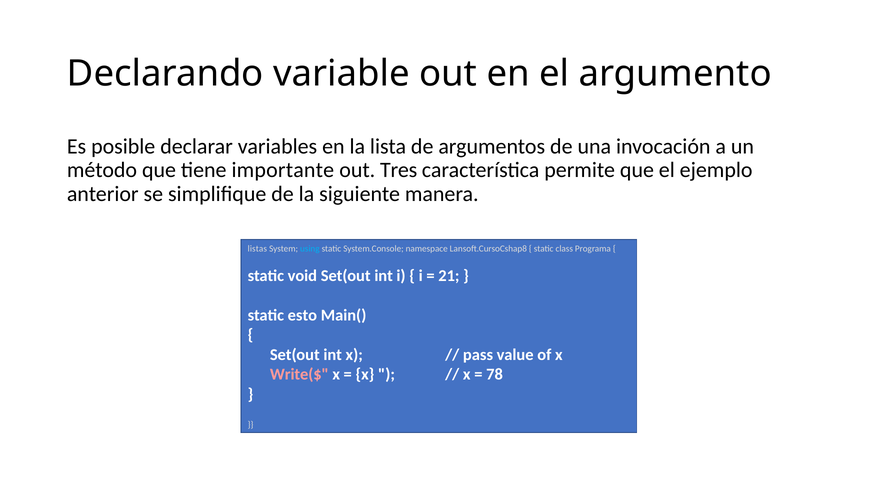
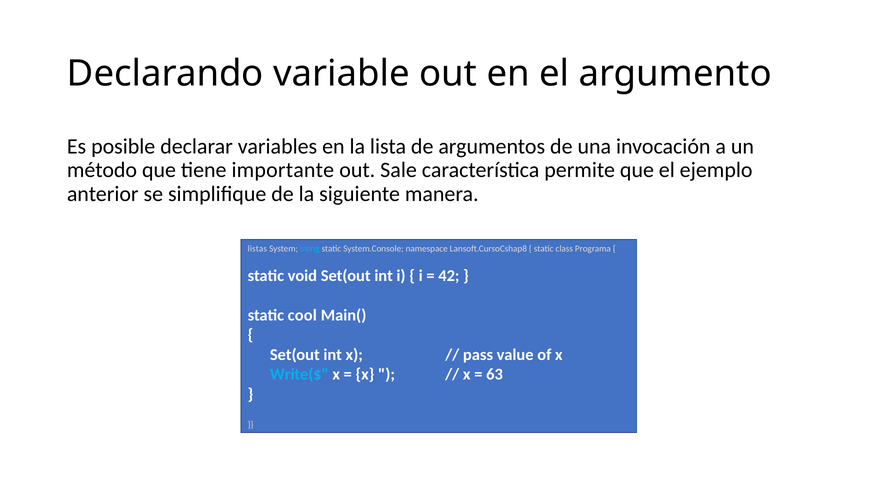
Tres: Tres -> Sale (399, 170)
21: 21 -> 42 (449, 276)
esto: esto -> cool (302, 315)
Write($ colour: pink -> light blue (299, 374)
78: 78 -> 63 (495, 374)
